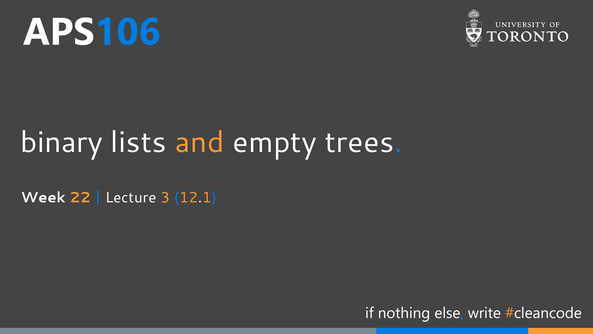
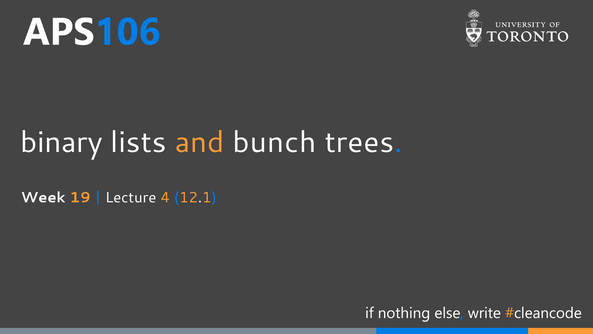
empty: empty -> bunch (274, 142)
22: 22 -> 19 (80, 197)
3: 3 -> 4 (165, 197)
